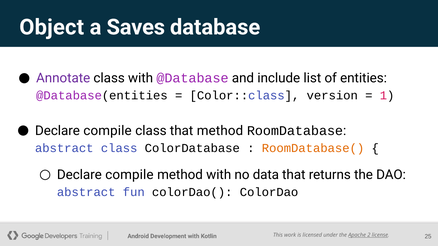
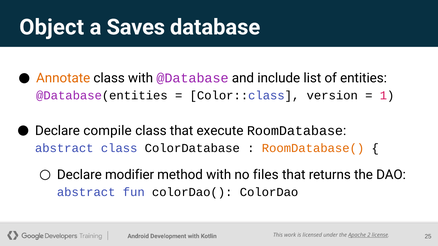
Annotate colour: purple -> orange (63, 78)
that method: method -> execute (220, 131)
compile: compile -> modifier (130, 175)
data: data -> files (266, 175)
